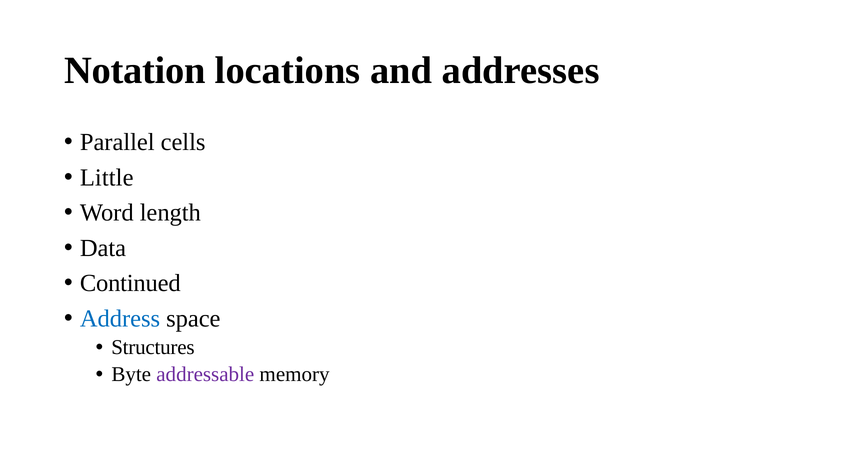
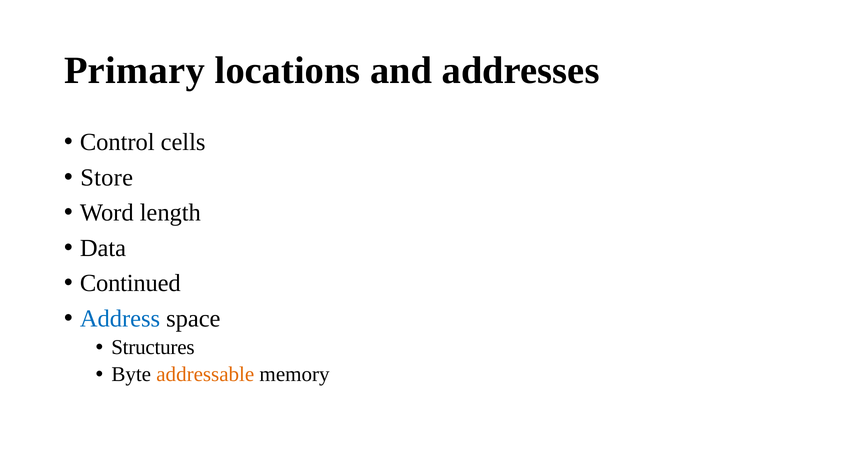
Notation: Notation -> Primary (135, 71)
Parallel: Parallel -> Control (117, 142)
Little: Little -> Store (107, 177)
addressable colour: purple -> orange (205, 375)
